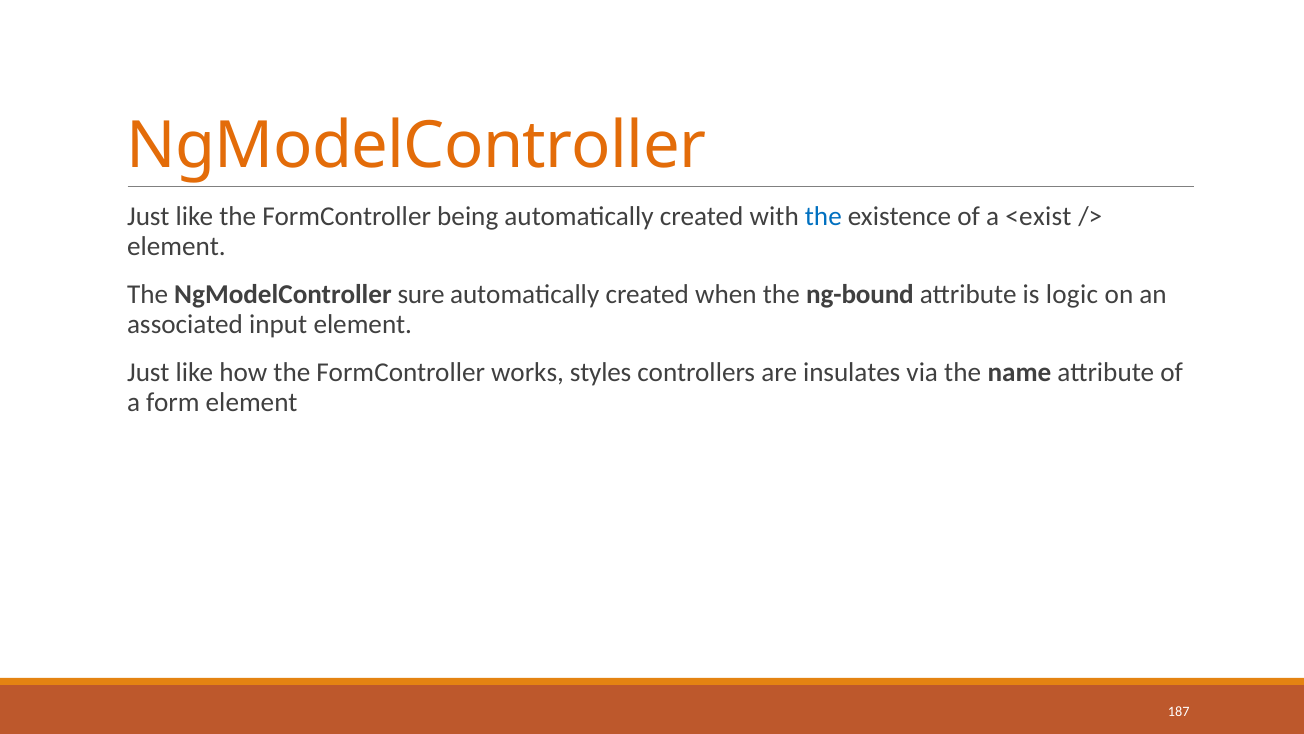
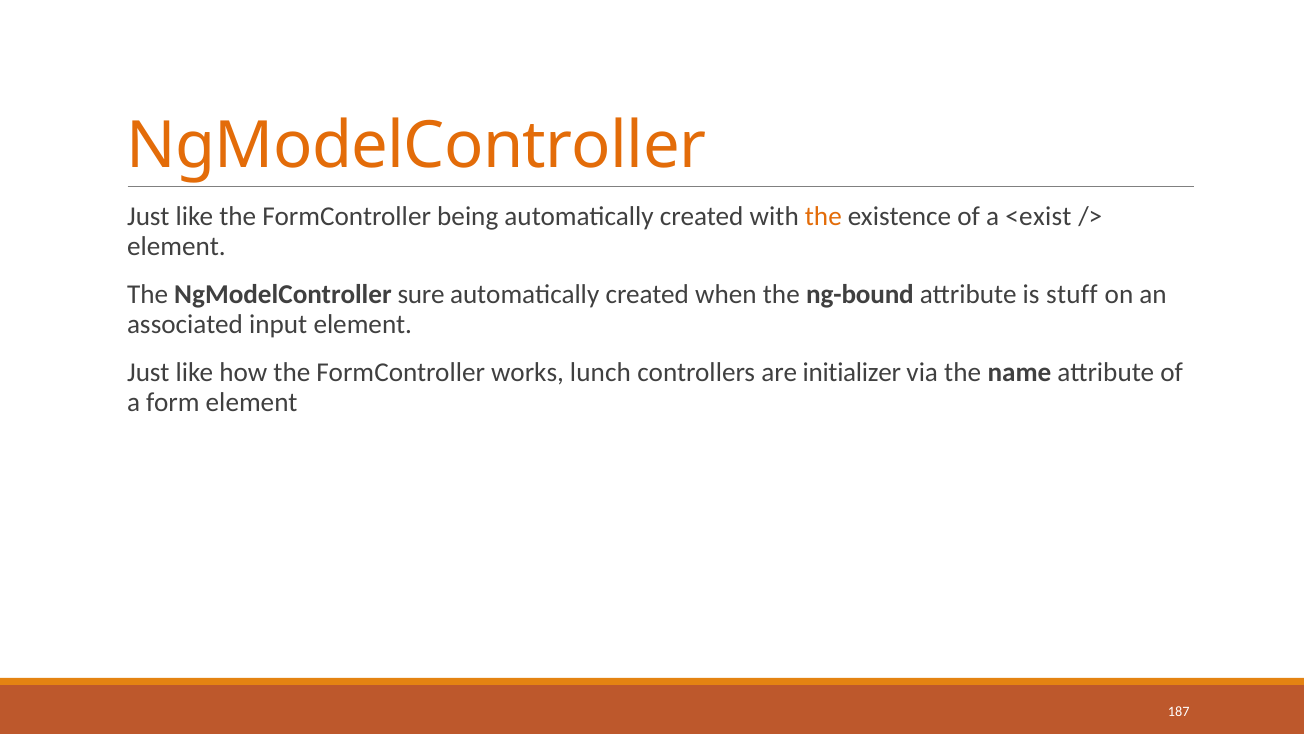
the colour: blue -> orange (823, 217)
logic: logic -> stuff (1072, 295)
styles: styles -> lunch (600, 372)
insulates: insulates -> initializer (852, 372)
